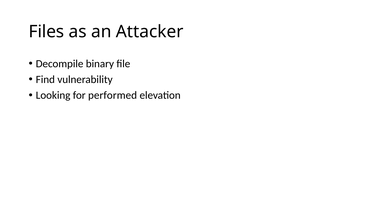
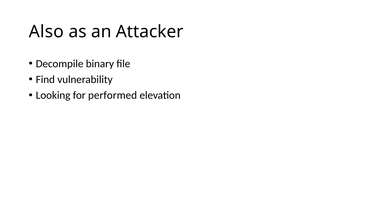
Files: Files -> Also (46, 32)
